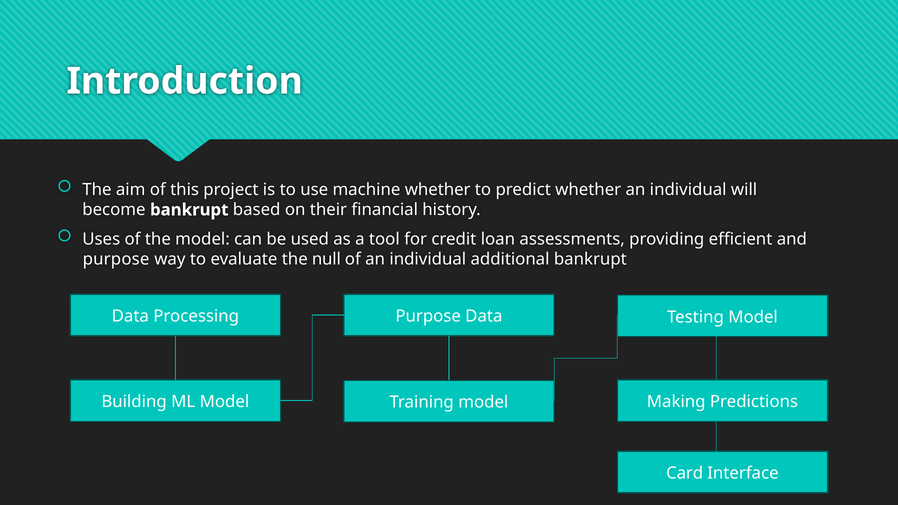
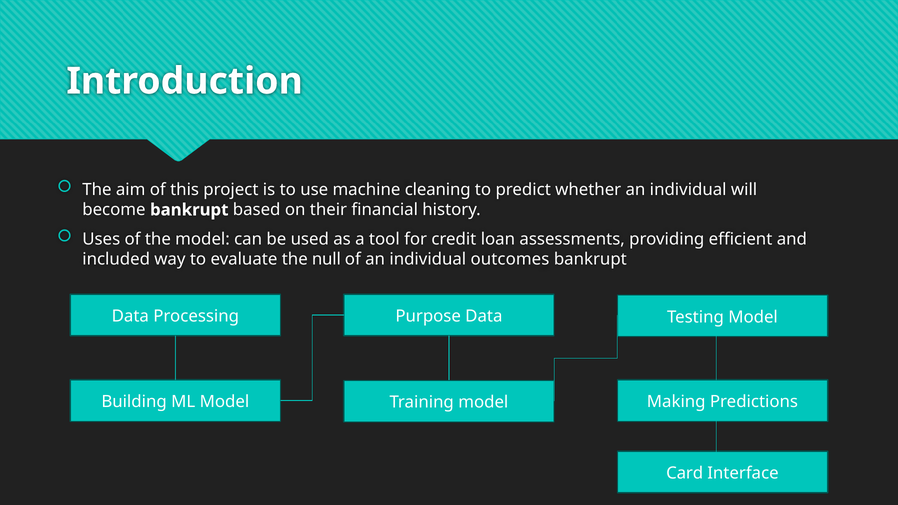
machine whether: whether -> cleaning (438, 190)
purpose: purpose -> included (116, 259)
additional: additional -> outcomes (510, 259)
